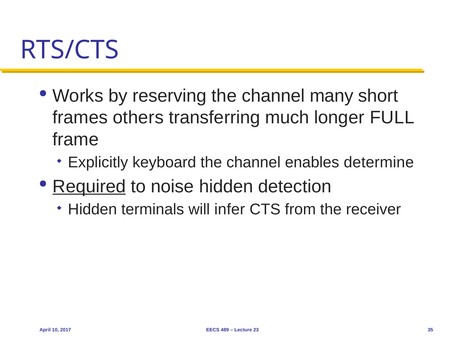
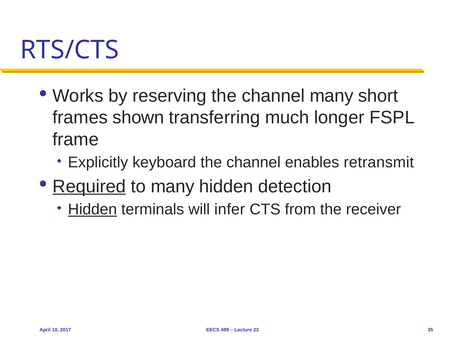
others: others -> shown (138, 118)
FULL: FULL -> FSPL (392, 118)
determine: determine -> retransmit (379, 162)
to noise: noise -> many (173, 186)
Hidden underline: none -> present (92, 209)
